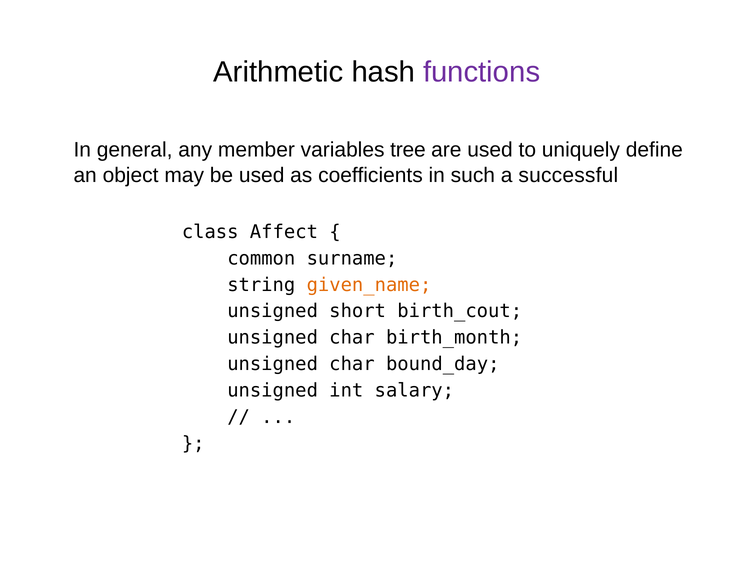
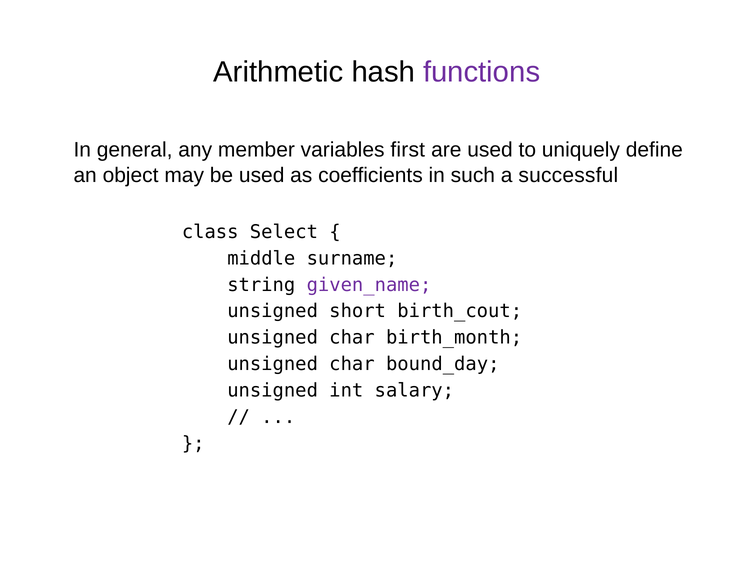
tree: tree -> first (408, 150)
Affect: Affect -> Select (284, 232)
common: common -> middle (261, 258)
given_name colour: orange -> purple (369, 285)
